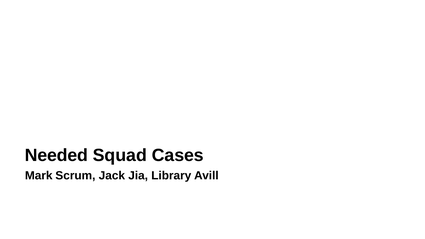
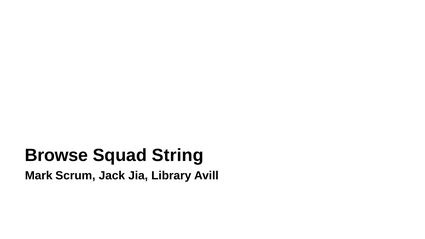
Needed: Needed -> Browse (57, 155)
Cases: Cases -> String (178, 155)
